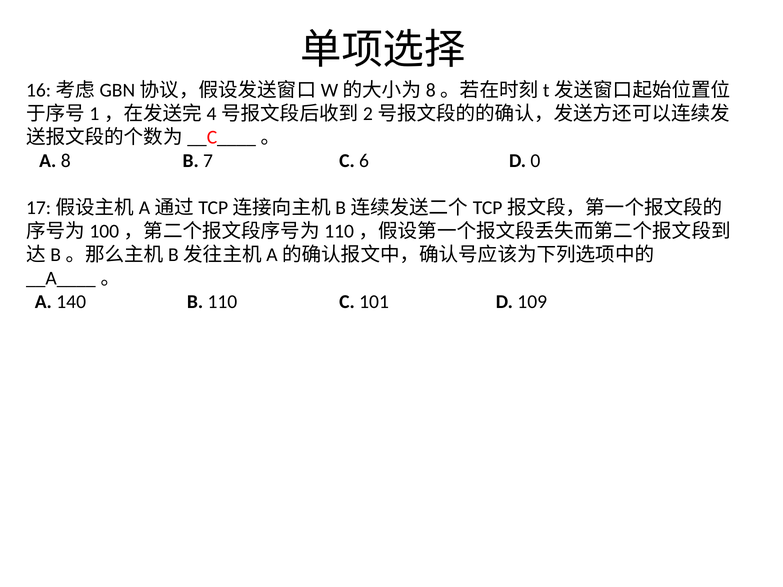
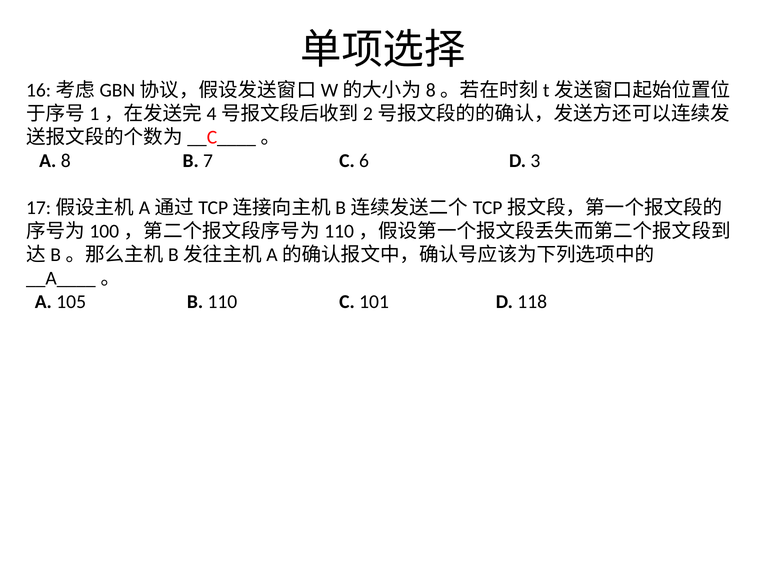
0: 0 -> 3 (535, 161)
140: 140 -> 105 (71, 302)
109: 109 -> 118 (532, 302)
